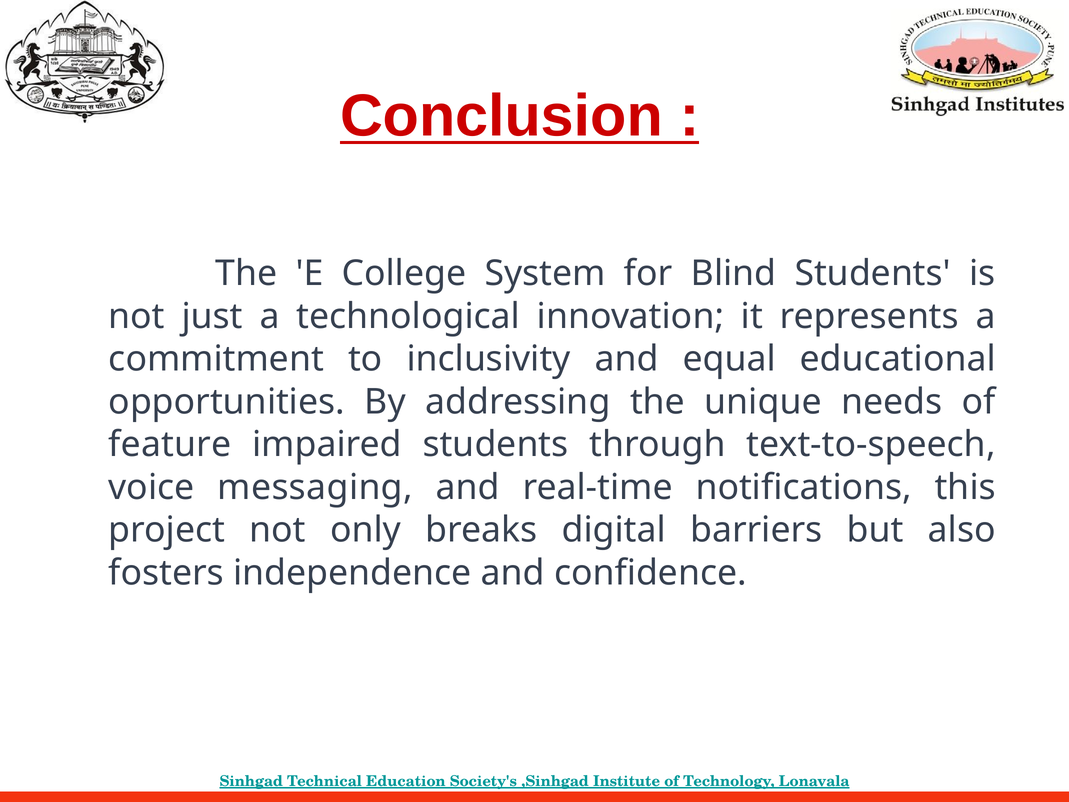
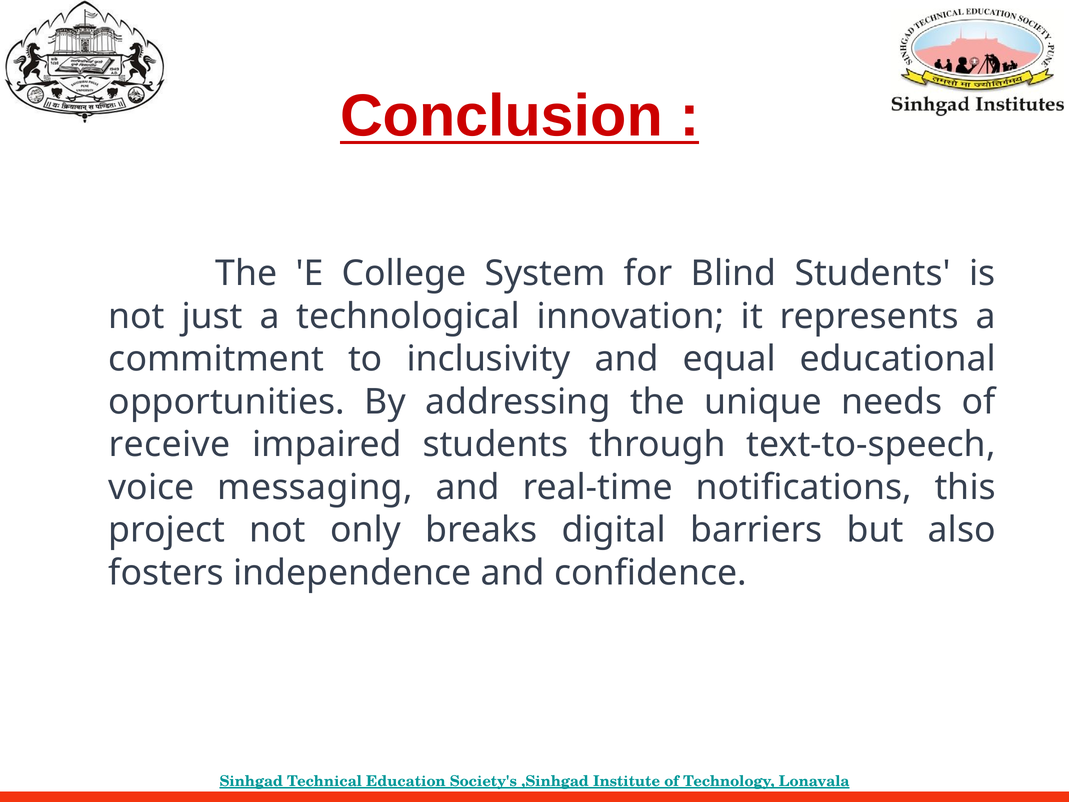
feature: feature -> receive (170, 444)
